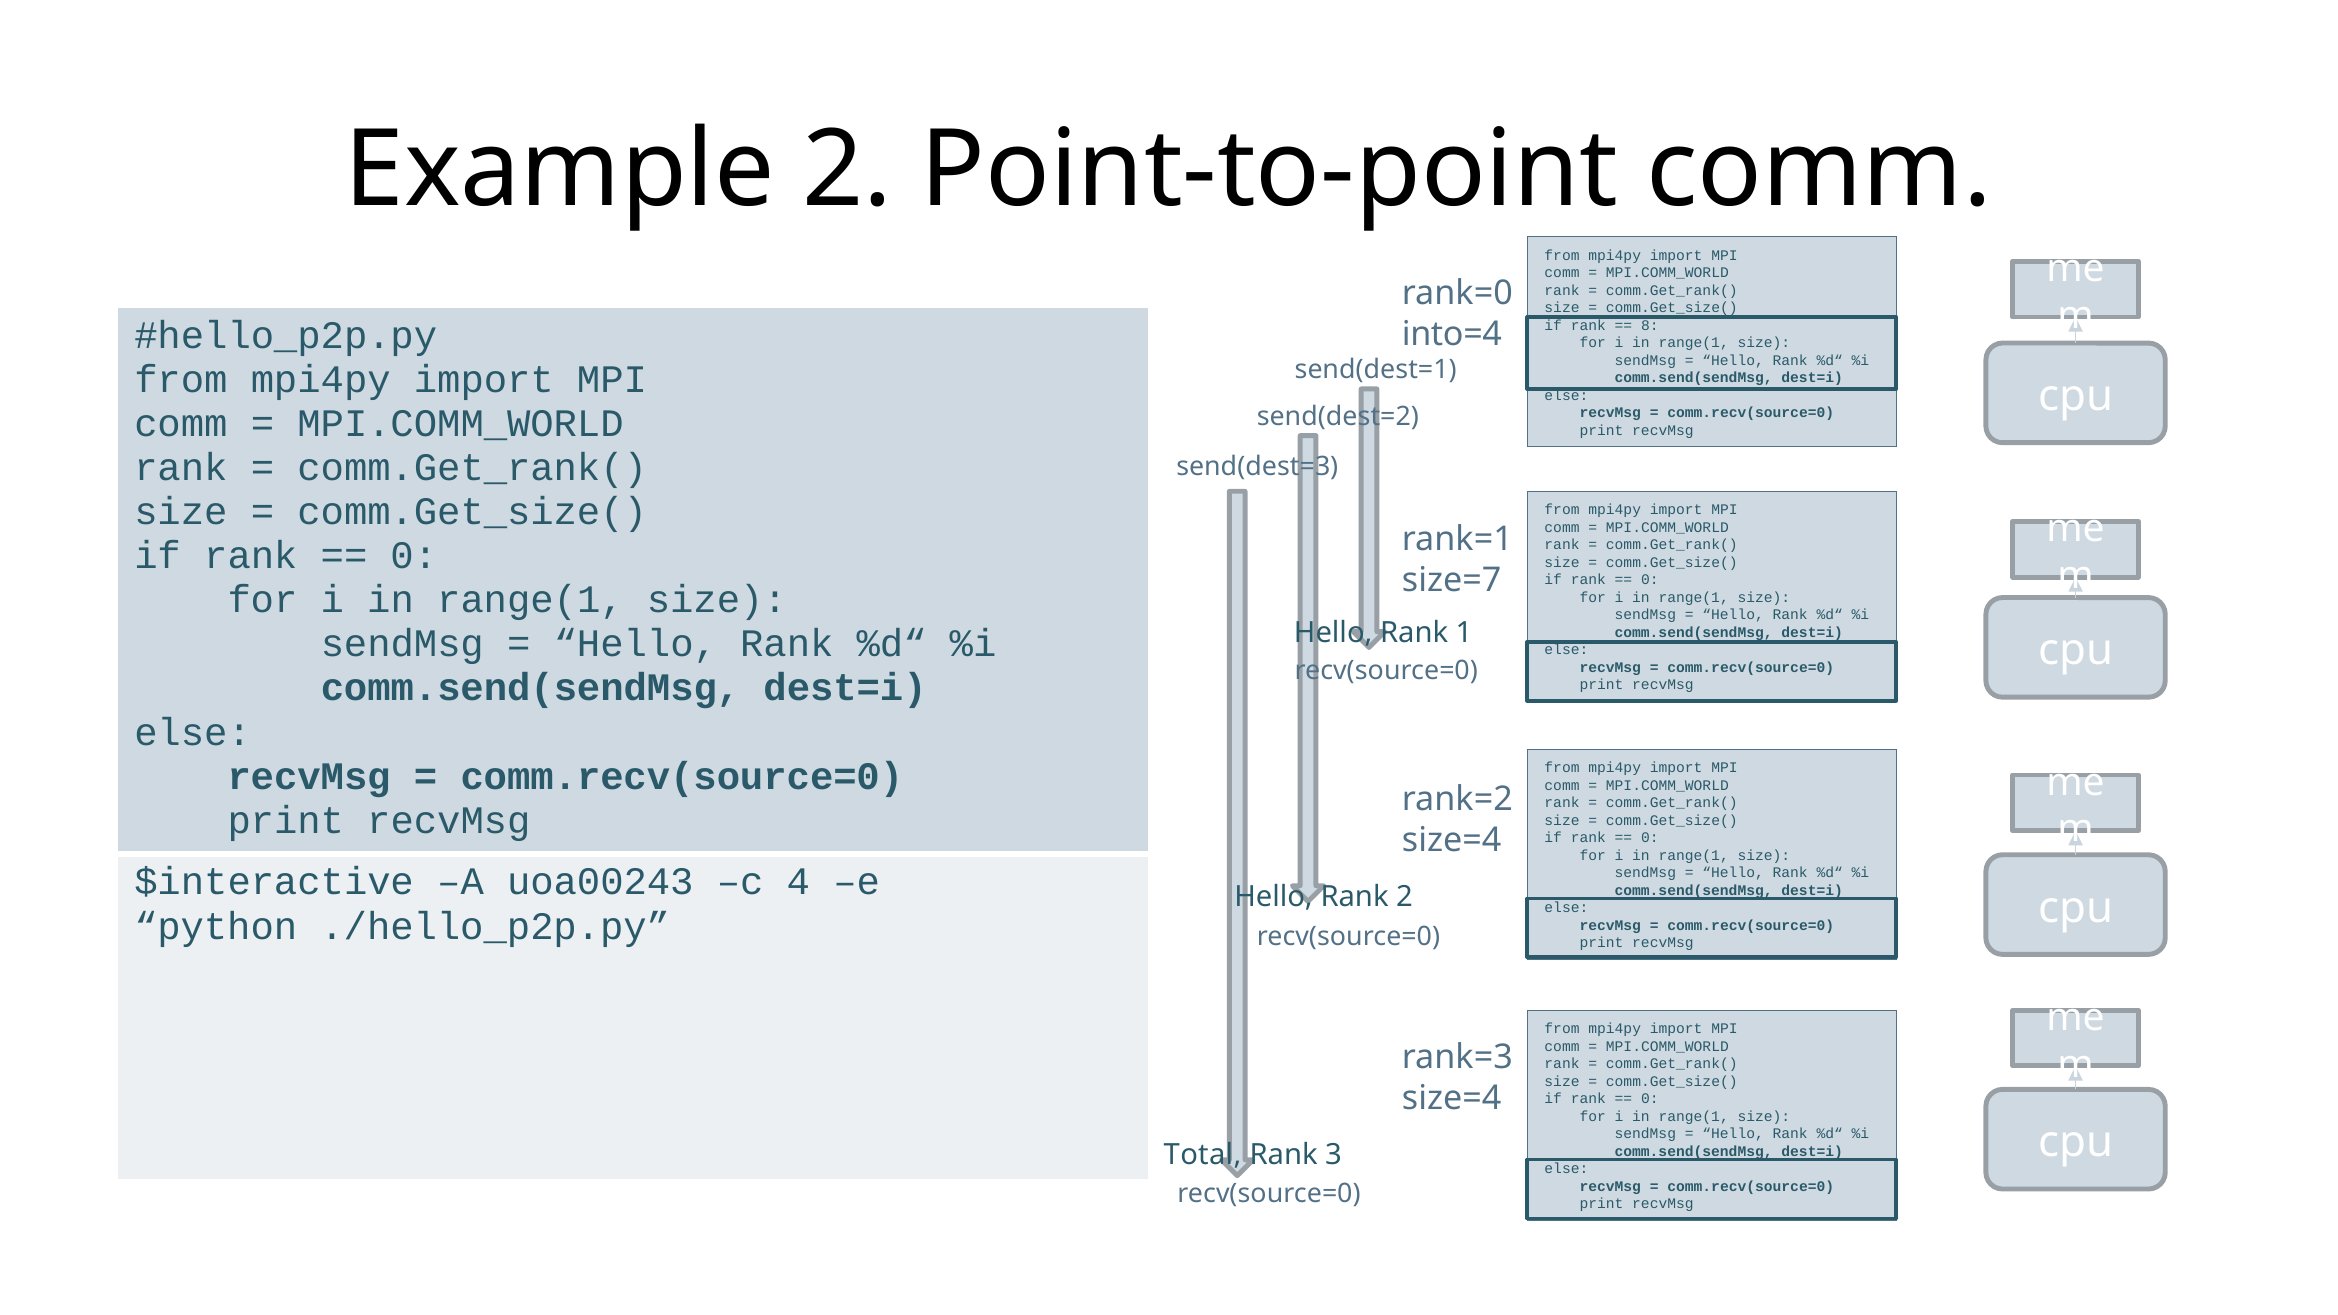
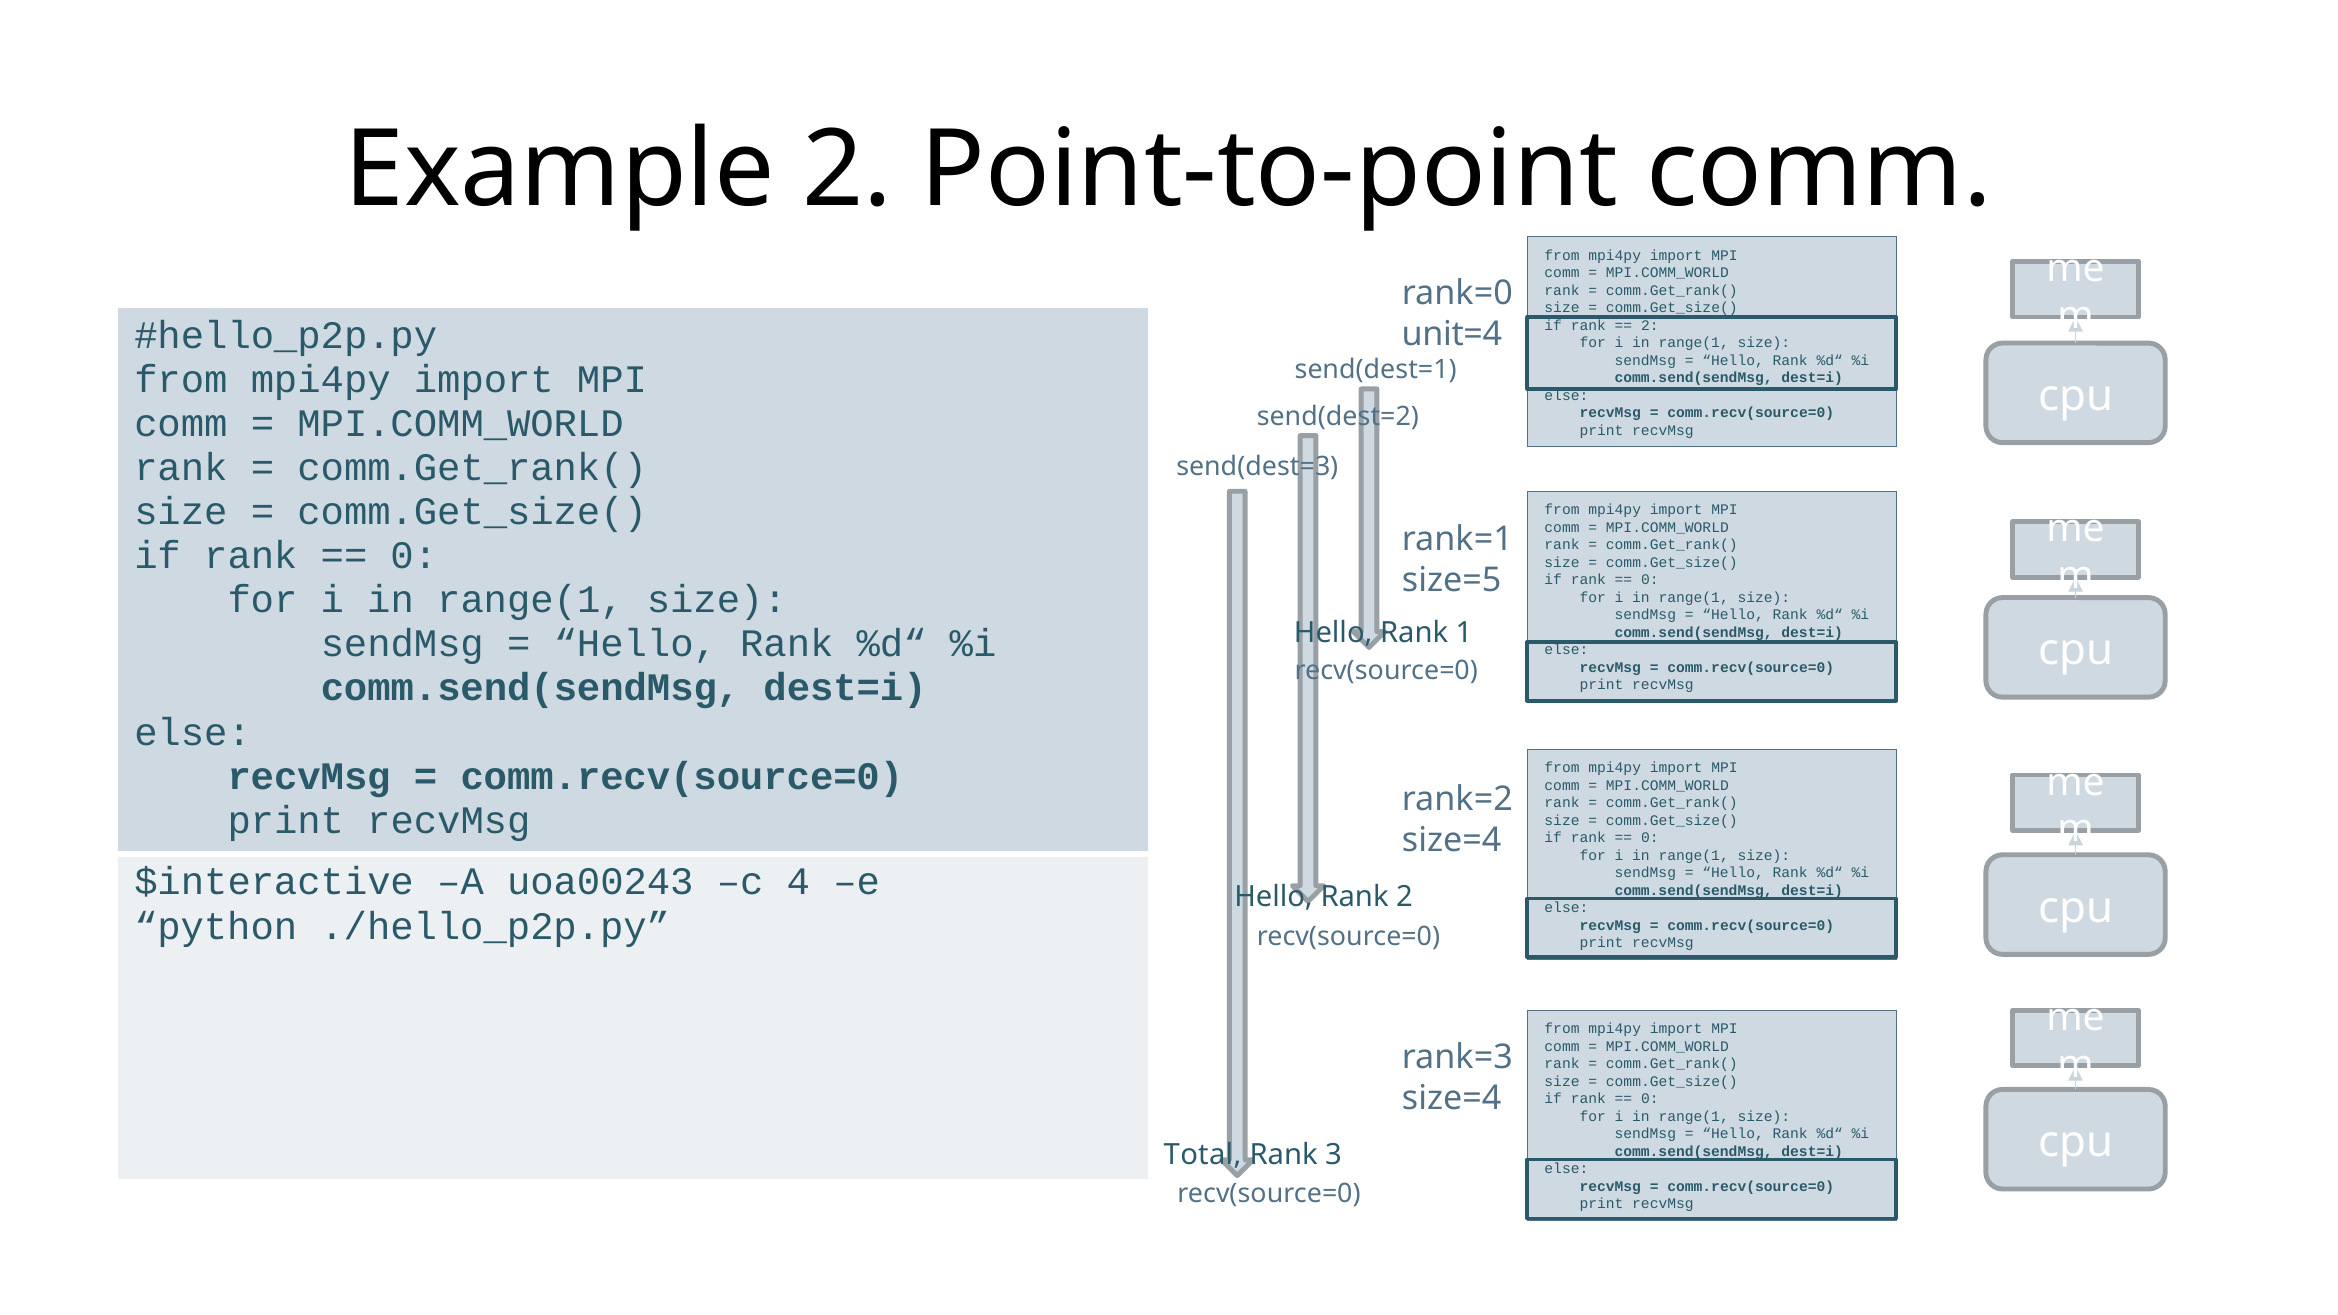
8: 8 -> 2 (1650, 325)
into=4: into=4 -> unit=4 (1452, 334)
size=7: size=7 -> size=5 (1452, 580)
